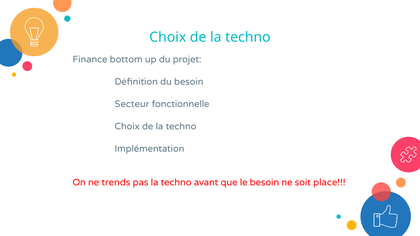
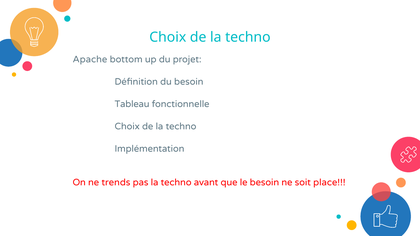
Finance: Finance -> Apache (90, 59)
Secteur: Secteur -> Tableau (132, 104)
